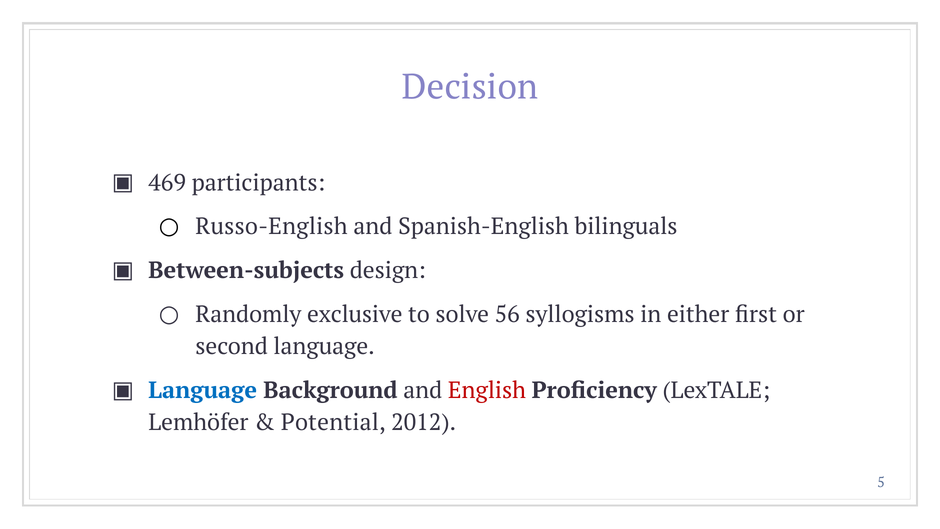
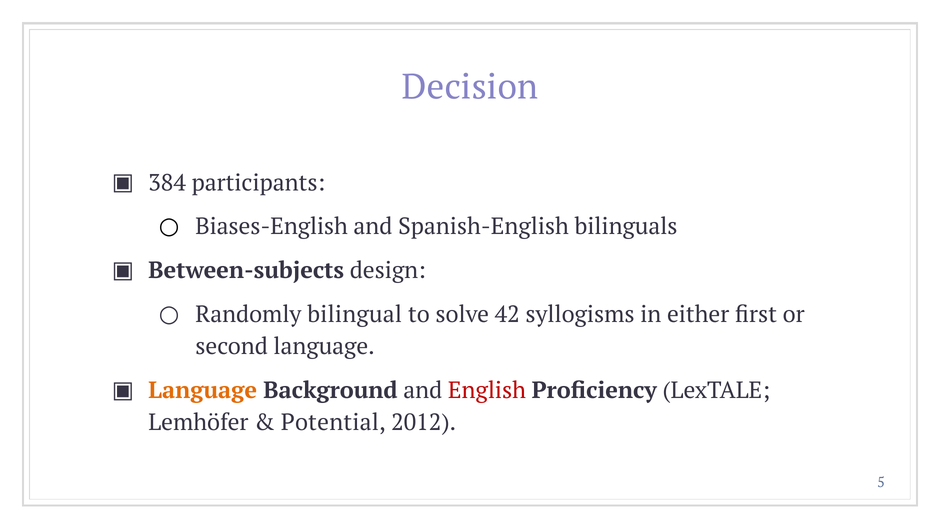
469: 469 -> 384 (167, 183)
Russo-English: Russo-English -> Biases-English (272, 227)
exclusive: exclusive -> bilingual (355, 314)
56: 56 -> 42 (507, 314)
Language colour: blue -> orange (203, 390)
